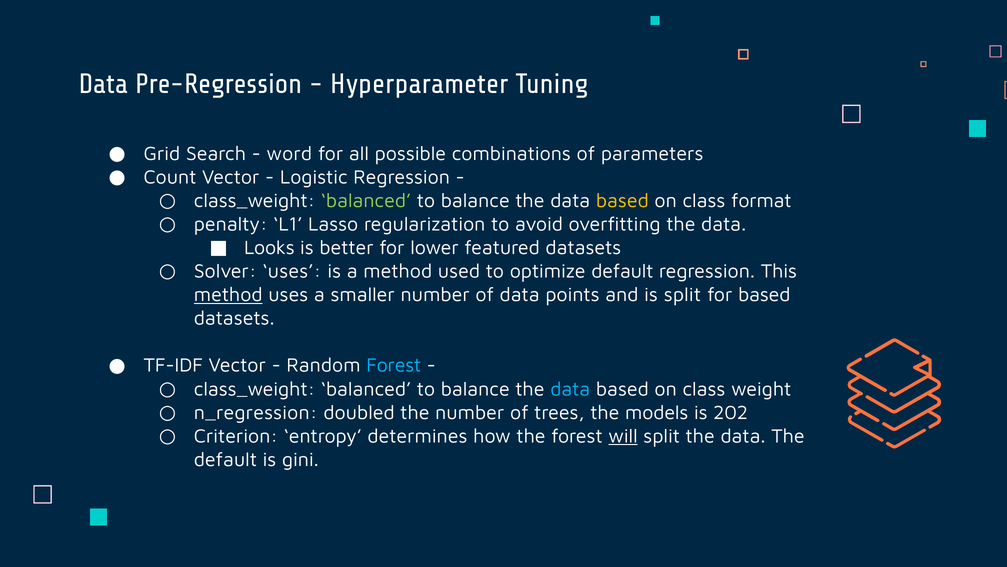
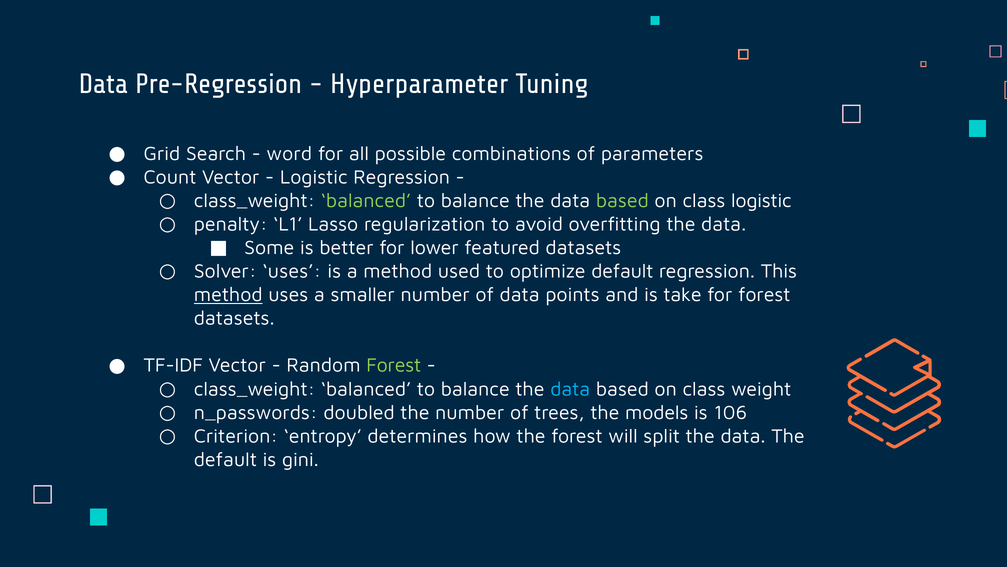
based colour: yellow -> light green (622, 201)
class format: format -> logistic (761, 201)
Looks: Looks -> Some (269, 248)
is split: split -> take (683, 295)
for based: based -> forest (764, 295)
Forest colour: light blue -> light green (394, 365)
n_regression: n_regression -> n_passwords (256, 412)
202: 202 -> 106 (730, 412)
will underline: present -> none (623, 436)
